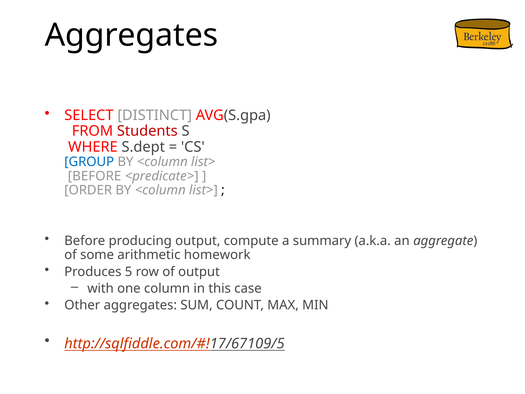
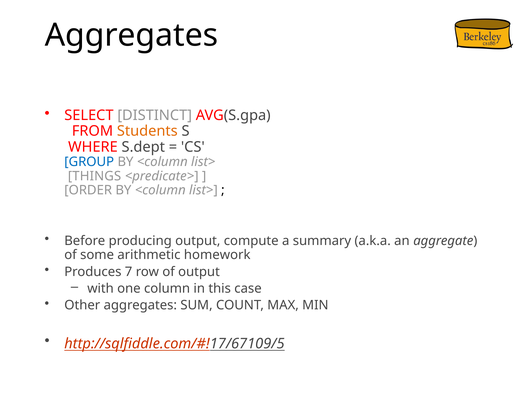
Students colour: red -> orange (147, 131)
BEFORE: BEFORE -> THINGS (95, 176)
5: 5 -> 7 (129, 272)
